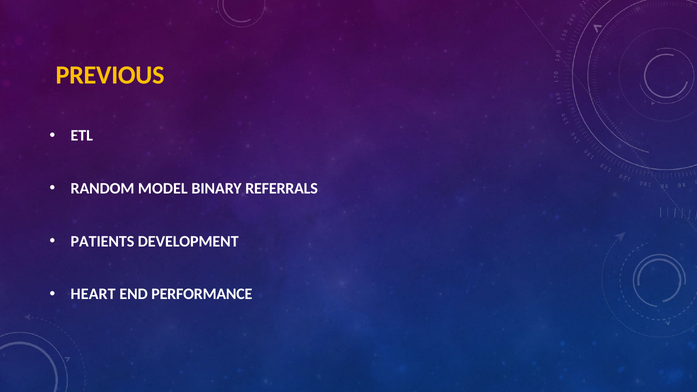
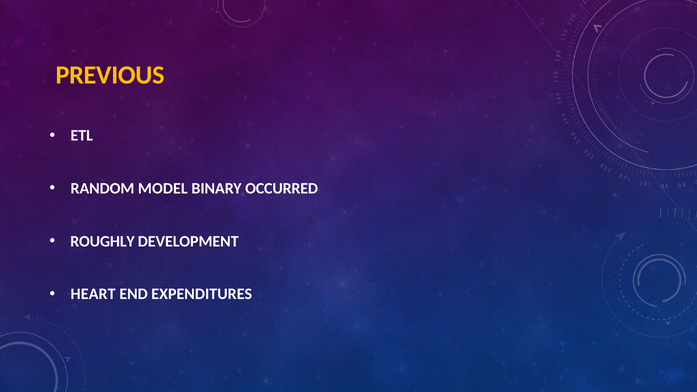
REFERRALS: REFERRALS -> OCCURRED (282, 189)
PATIENTS: PATIENTS -> ROUGHLY (103, 241)
PERFORMANCE: PERFORMANCE -> EXPENDITURES (202, 294)
